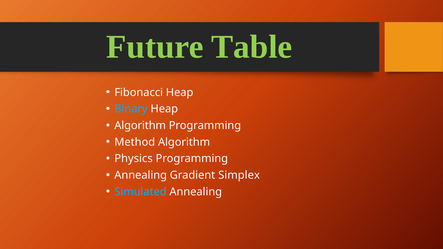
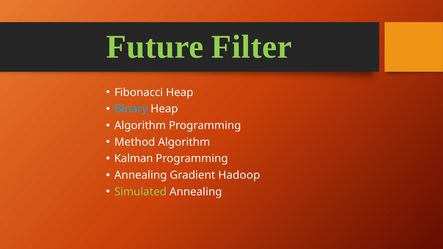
Table: Table -> Filter (252, 47)
Physics: Physics -> Kalman (134, 159)
Simplex: Simplex -> Hadoop (239, 175)
Simulated colour: light blue -> light green (140, 192)
